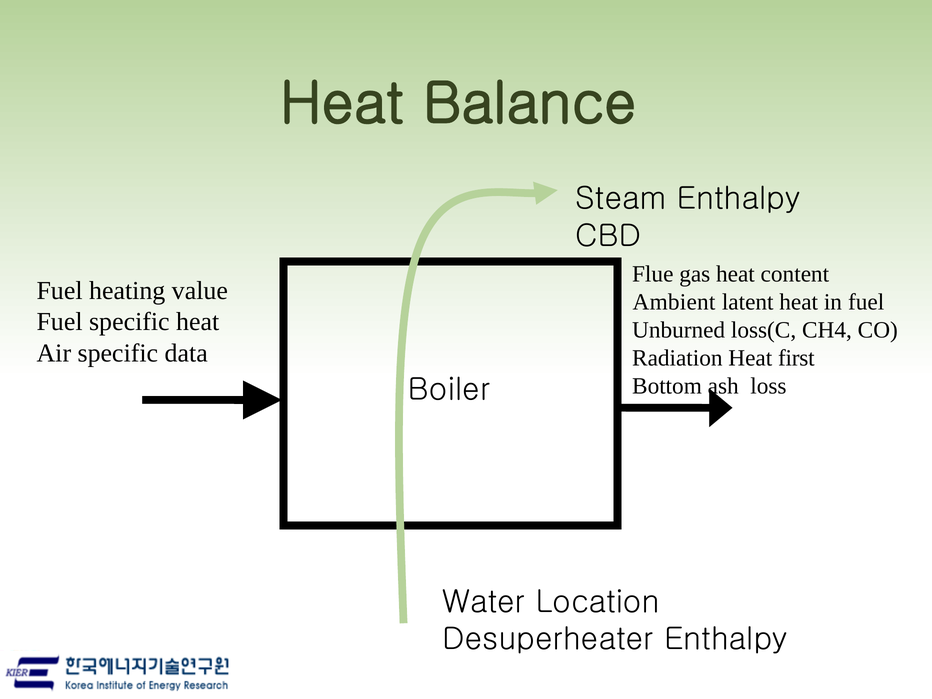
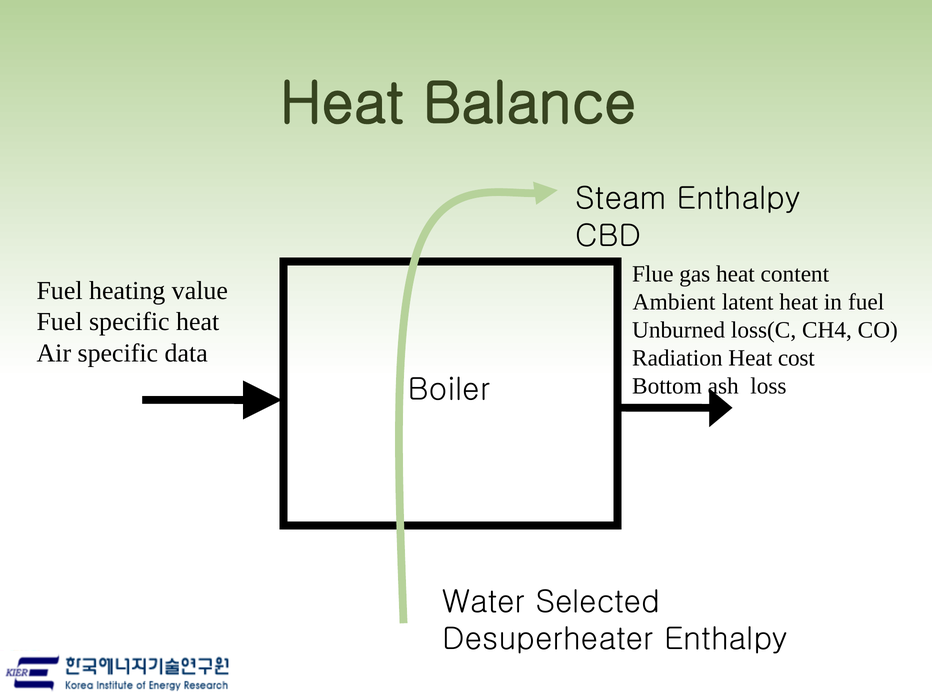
first: first -> cost (796, 358)
Location: Location -> Selected (598, 602)
